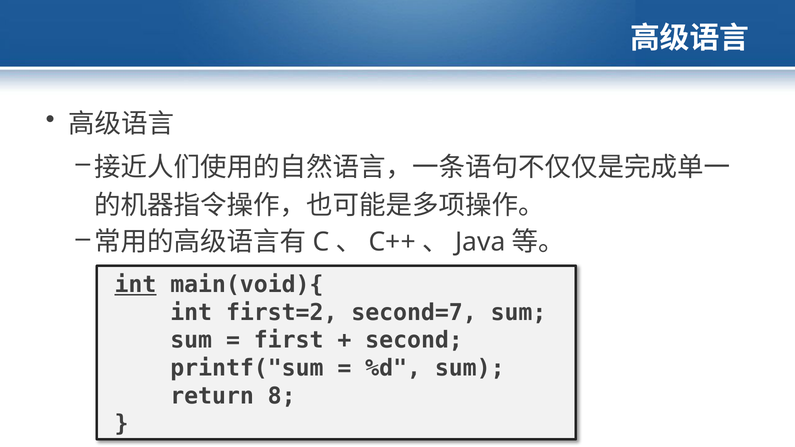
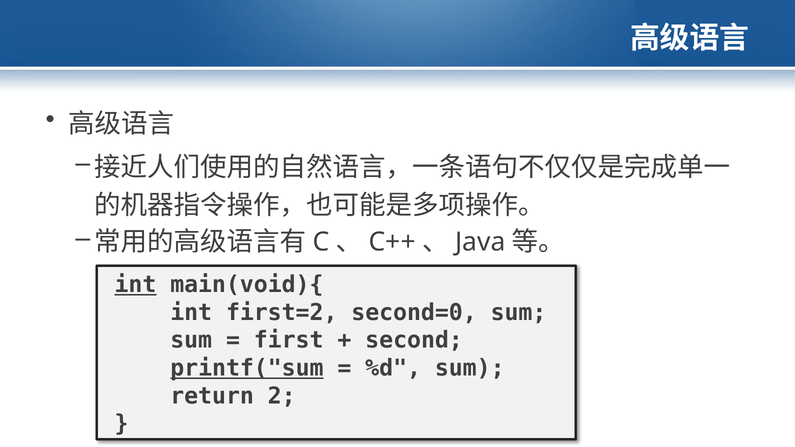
second=7: second=7 -> second=0 (414, 313)
printf("sum underline: none -> present (247, 368)
8: 8 -> 2 (282, 396)
